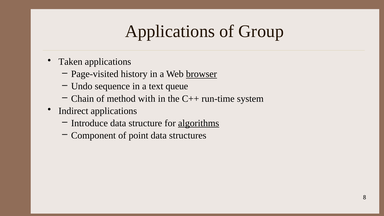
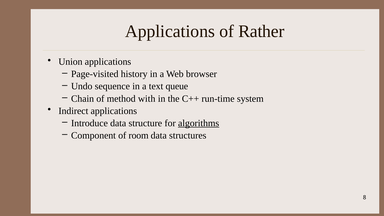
Group: Group -> Rather (261, 31)
Taken: Taken -> Union (70, 62)
browser underline: present -> none (201, 74)
point: point -> room (139, 135)
